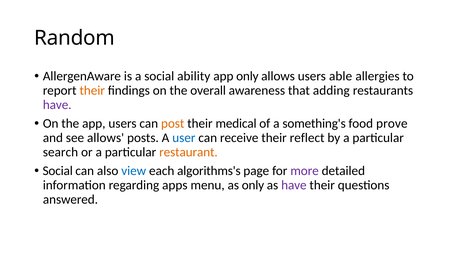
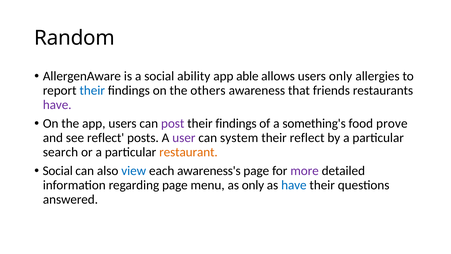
app only: only -> able (247, 76)
users able: able -> only (341, 76)
their colour: orange -> blue (92, 90)
overall: overall -> others (208, 90)
adding: adding -> friends (331, 90)
post colour: orange -> purple (173, 123)
medical: medical -> findings (236, 123)
see allows: allows -> reflect (106, 138)
user colour: blue -> purple (184, 138)
receive: receive -> system (239, 138)
algorithms's: algorithms's -> awareness's (209, 171)
regarding apps: apps -> page (175, 185)
have colour: purple -> blue (294, 185)
